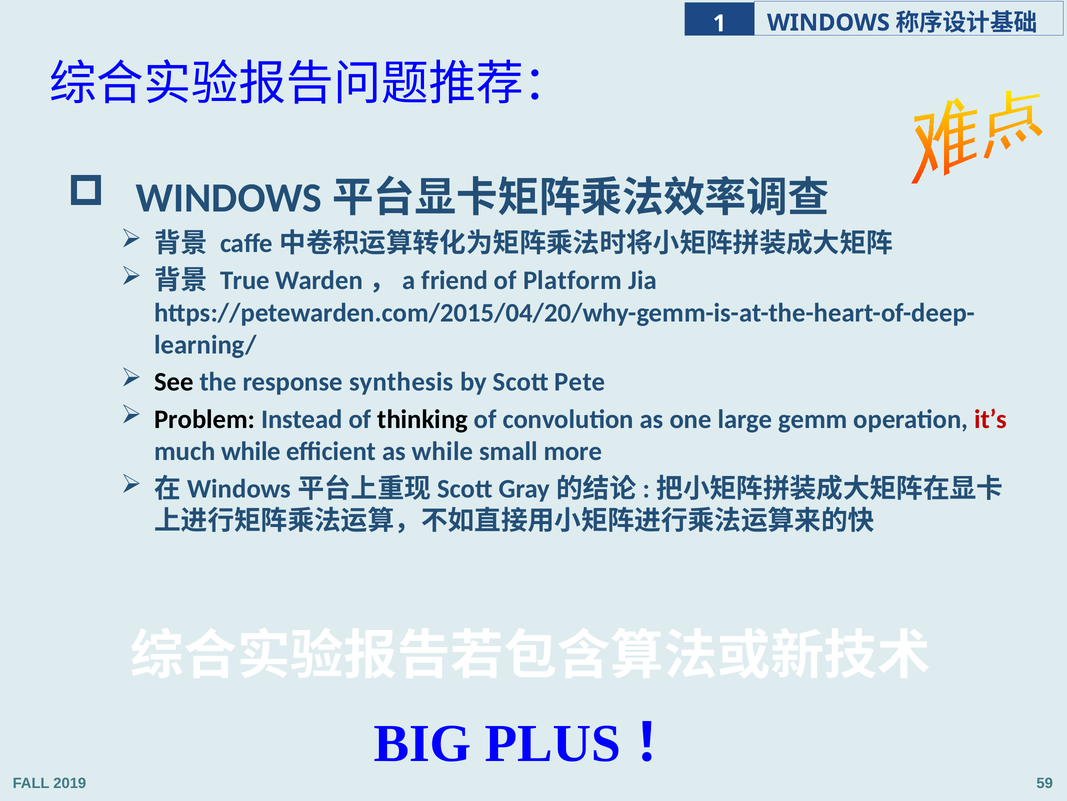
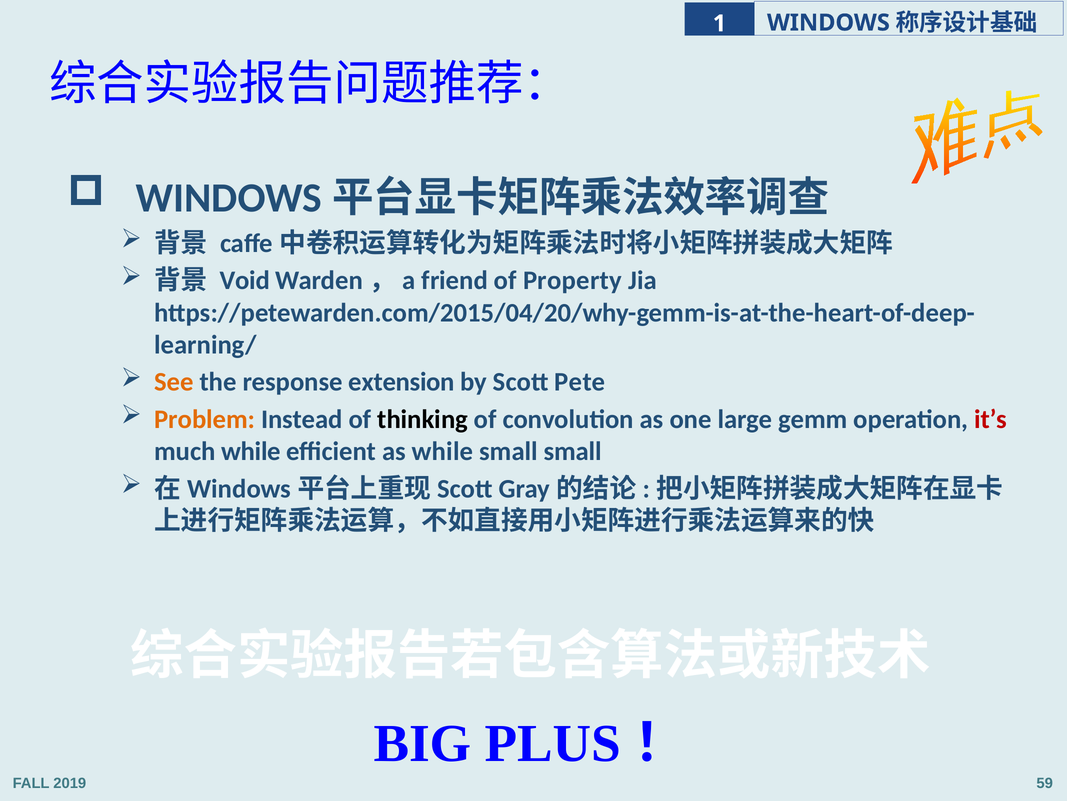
True: True -> Void (245, 280)
Platform: Platform -> Property (572, 280)
See colour: black -> orange (174, 382)
synthesis: synthesis -> extension (402, 382)
Problem colour: black -> orange (205, 419)
small more: more -> small (573, 451)
